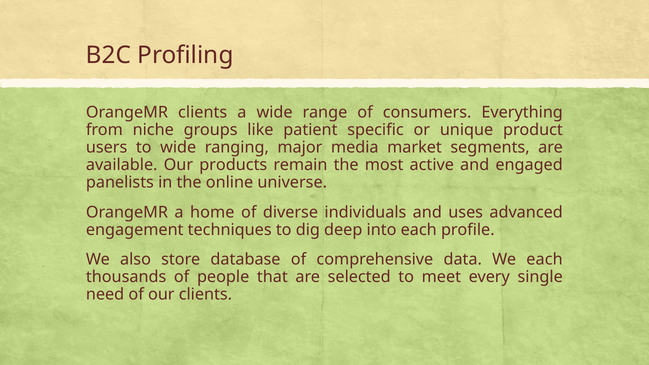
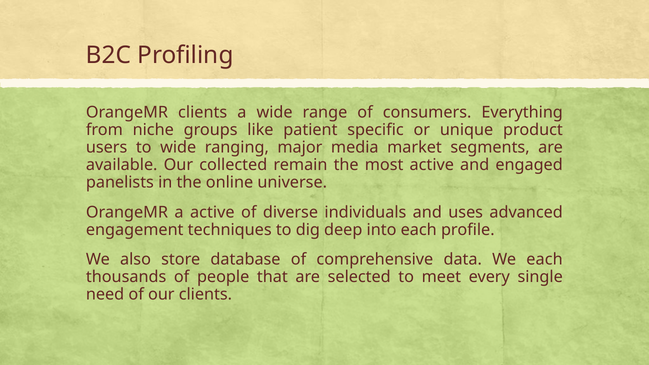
products: products -> collected (233, 165)
a home: home -> active (212, 212)
